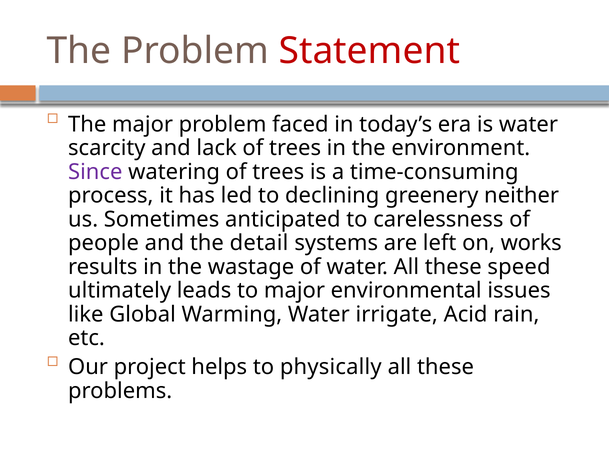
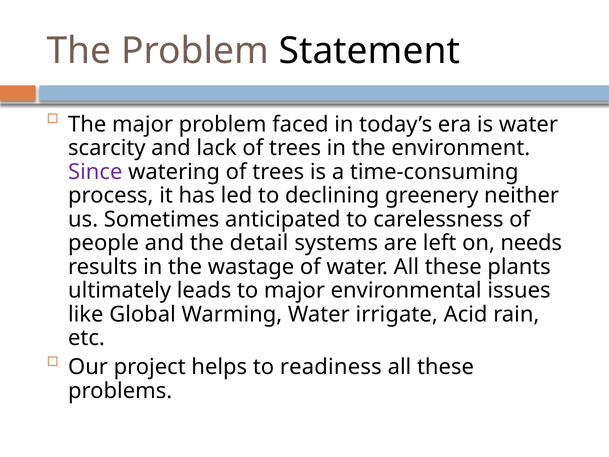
Statement colour: red -> black (369, 51)
works: works -> needs (531, 243)
speed: speed -> plants (519, 267)
physically: physically -> readiness (331, 367)
